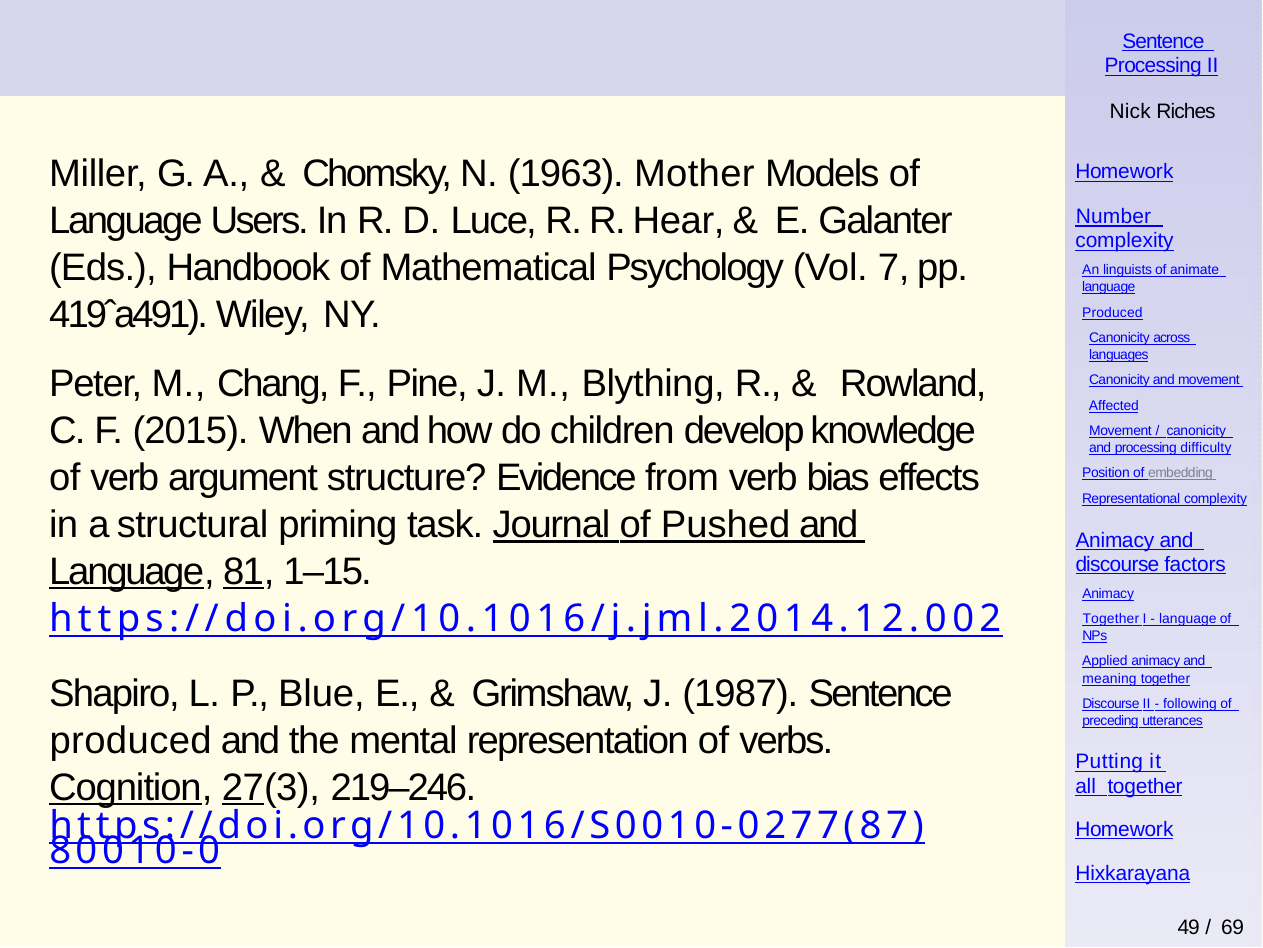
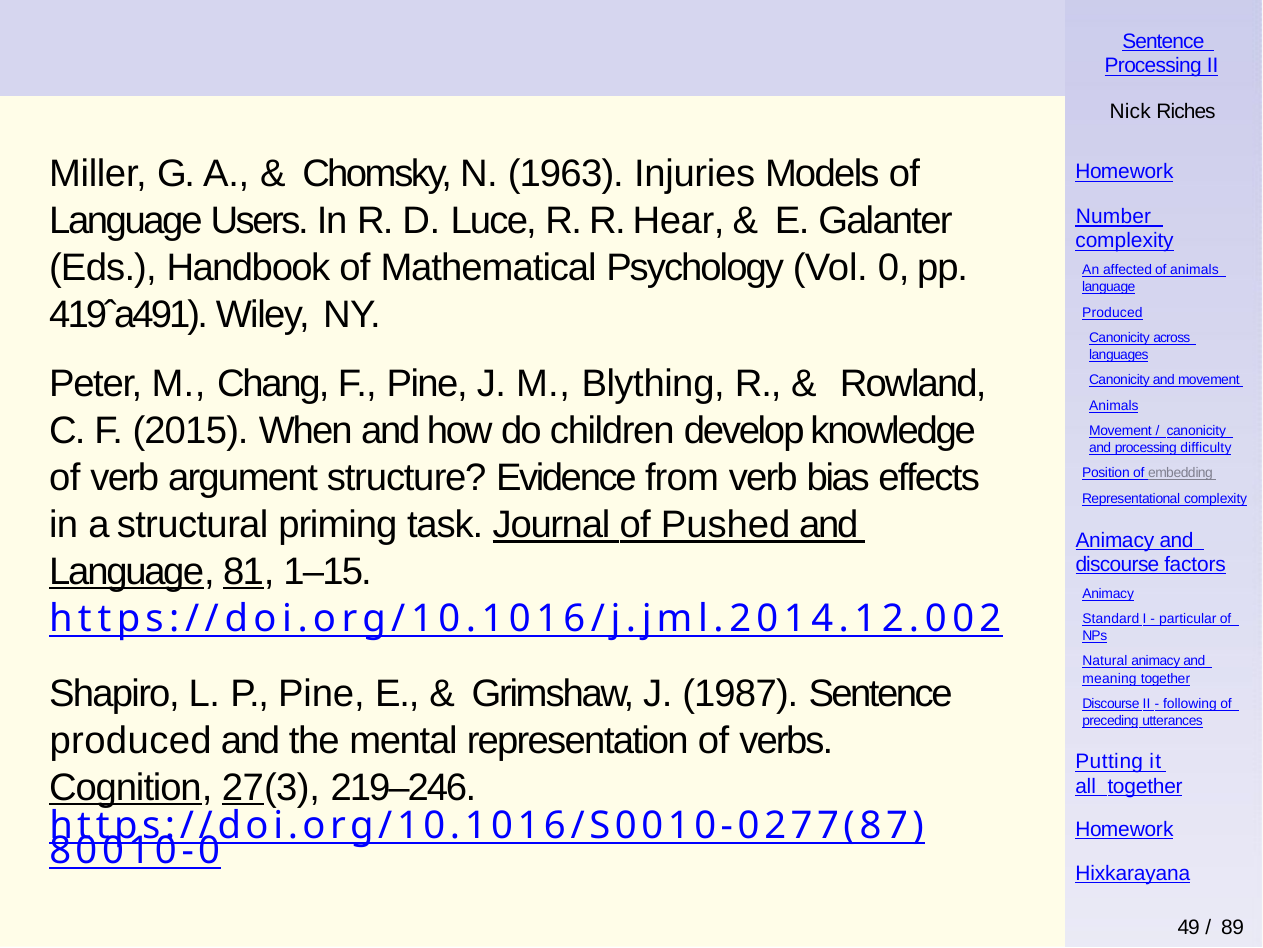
Mother: Mother -> Injuries (695, 174)
7: 7 -> 0 (894, 268)
linguists: linguists -> affected (1128, 270)
of animate: animate -> animals (1194, 270)
Affected: Affected -> Animals (1114, 406)
Together: Together -> Standard (1111, 619)
language: language -> particular (1188, 619)
Applied: Applied -> Natural (1105, 661)
P Blue: Blue -> Pine (321, 694)
69: 69 -> 89 (1233, 928)
